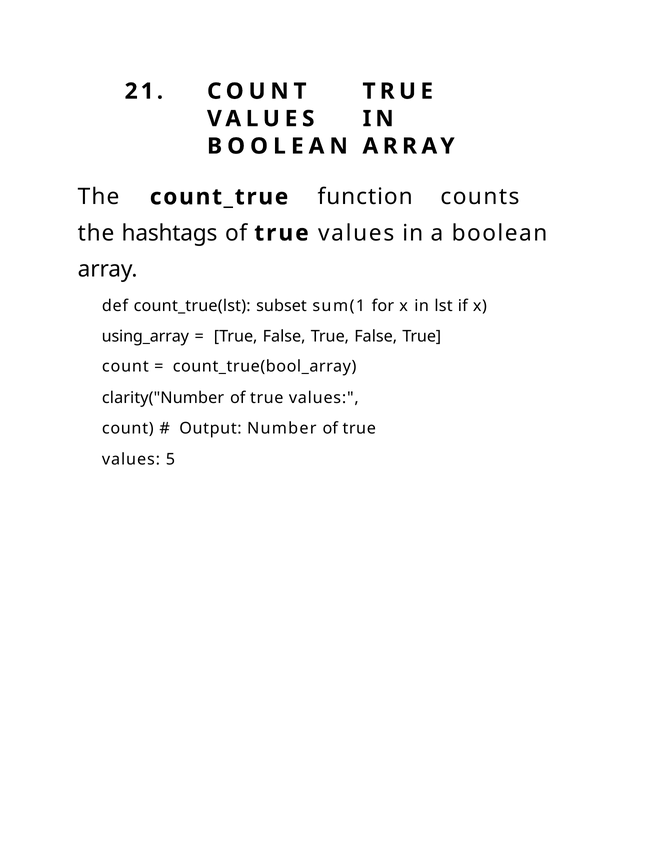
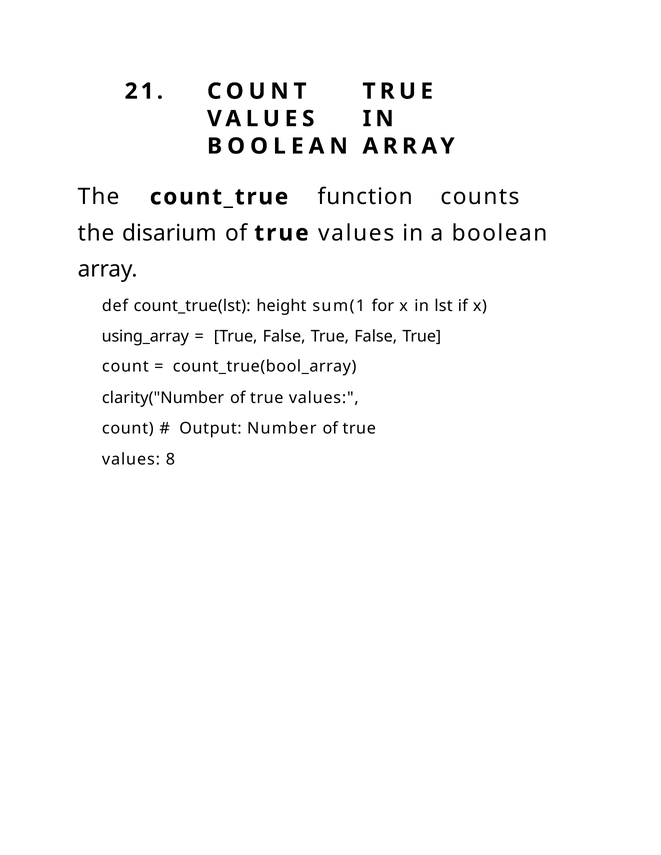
hashtags: hashtags -> disarium (169, 233)
subset: subset -> height (281, 306)
5: 5 -> 8 (170, 459)
